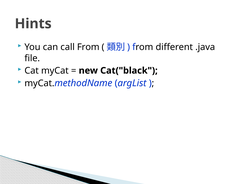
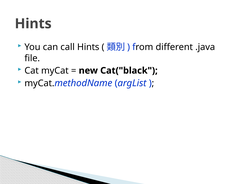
call From: From -> Hints (88, 47)
